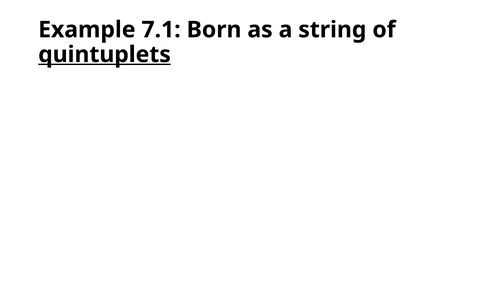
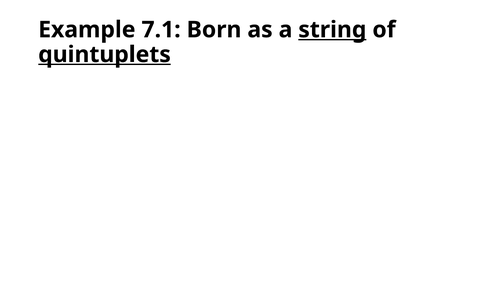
string underline: none -> present (332, 30)
